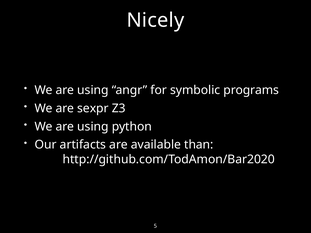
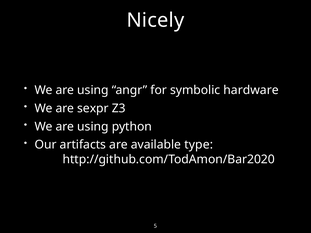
programs: programs -> hardware (251, 90)
than: than -> type (199, 145)
